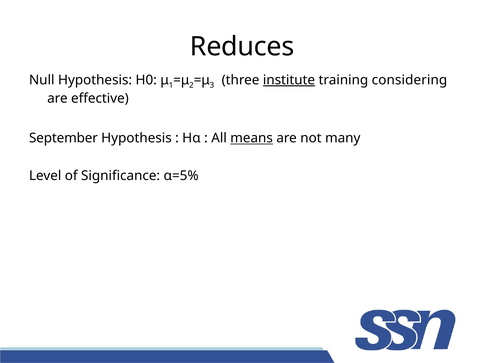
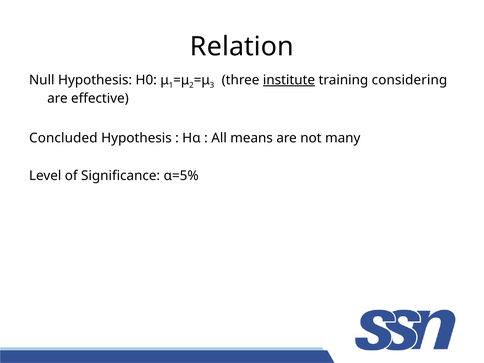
Reduces: Reduces -> Relation (242, 47)
September: September -> Concluded (63, 138)
means underline: present -> none (252, 138)
